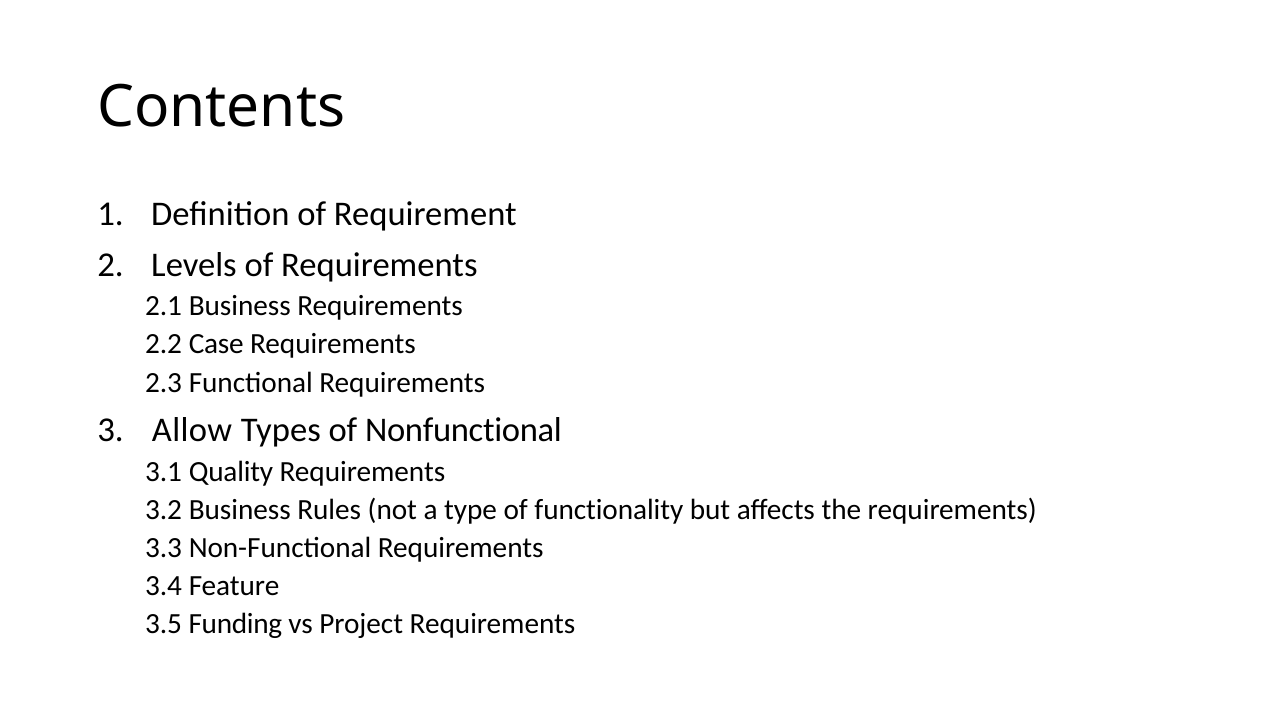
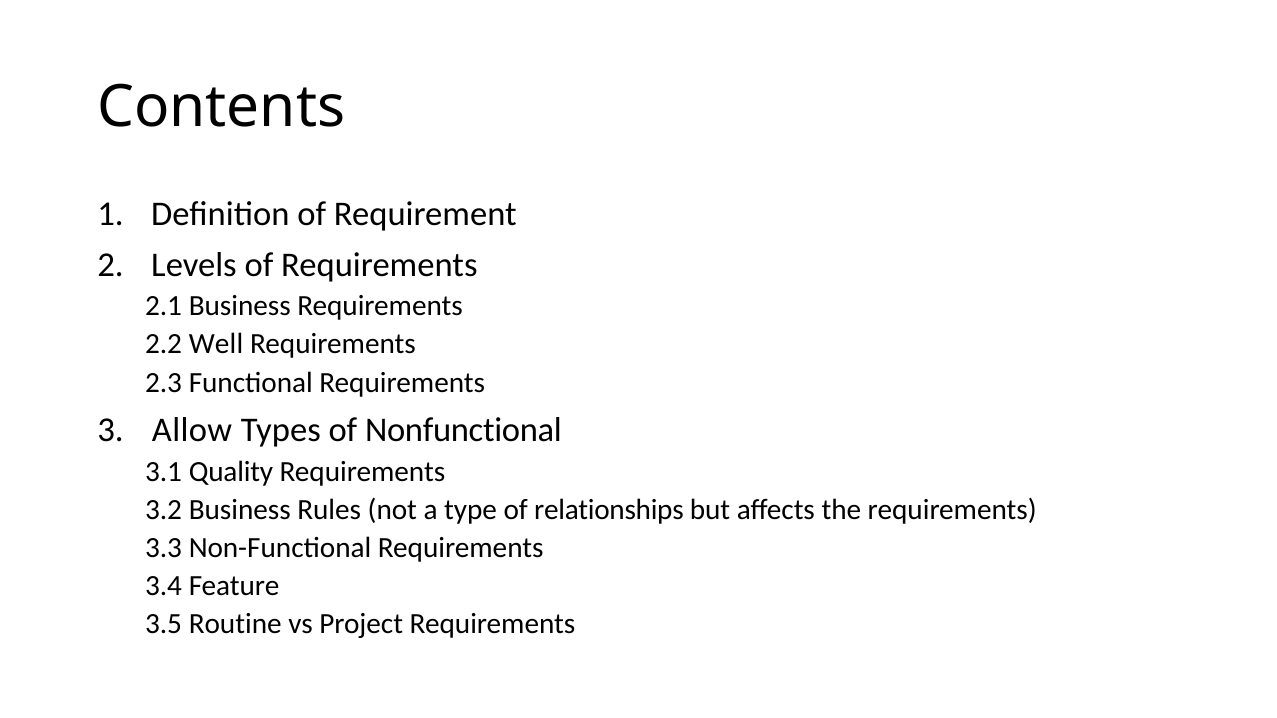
Case: Case -> Well (216, 344)
functionality: functionality -> relationships (609, 510)
Funding: Funding -> Routine (235, 624)
